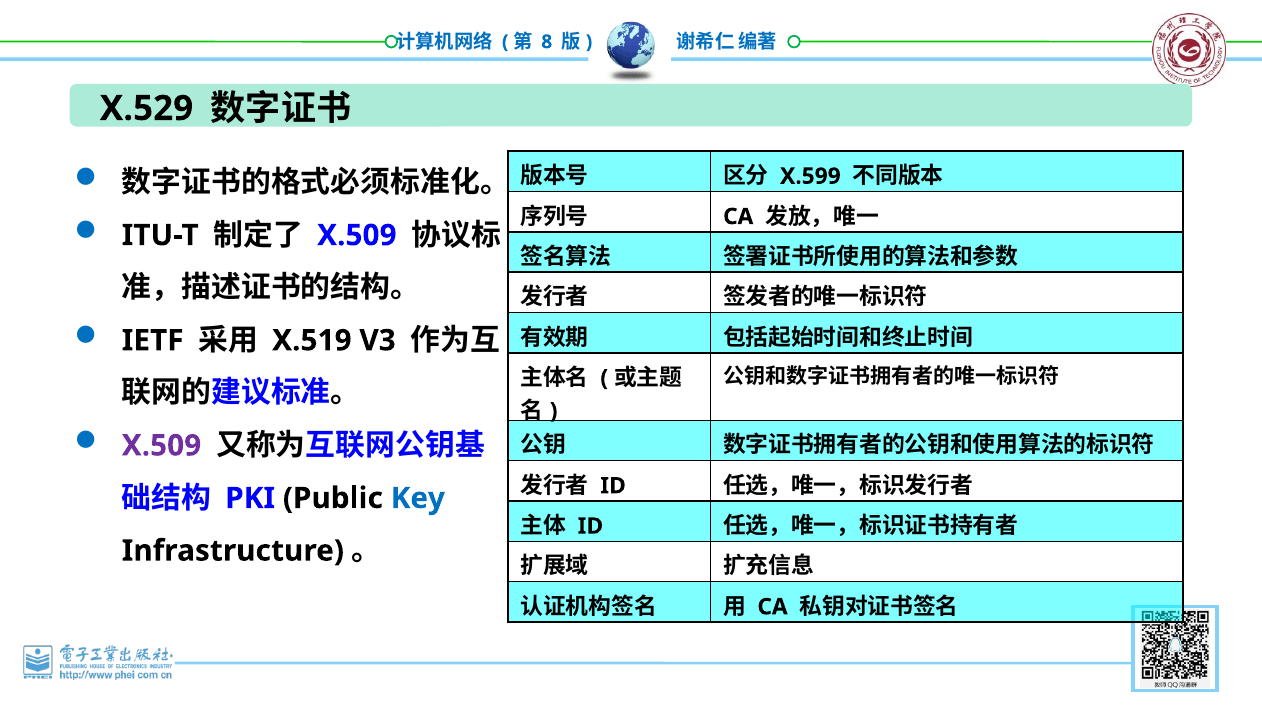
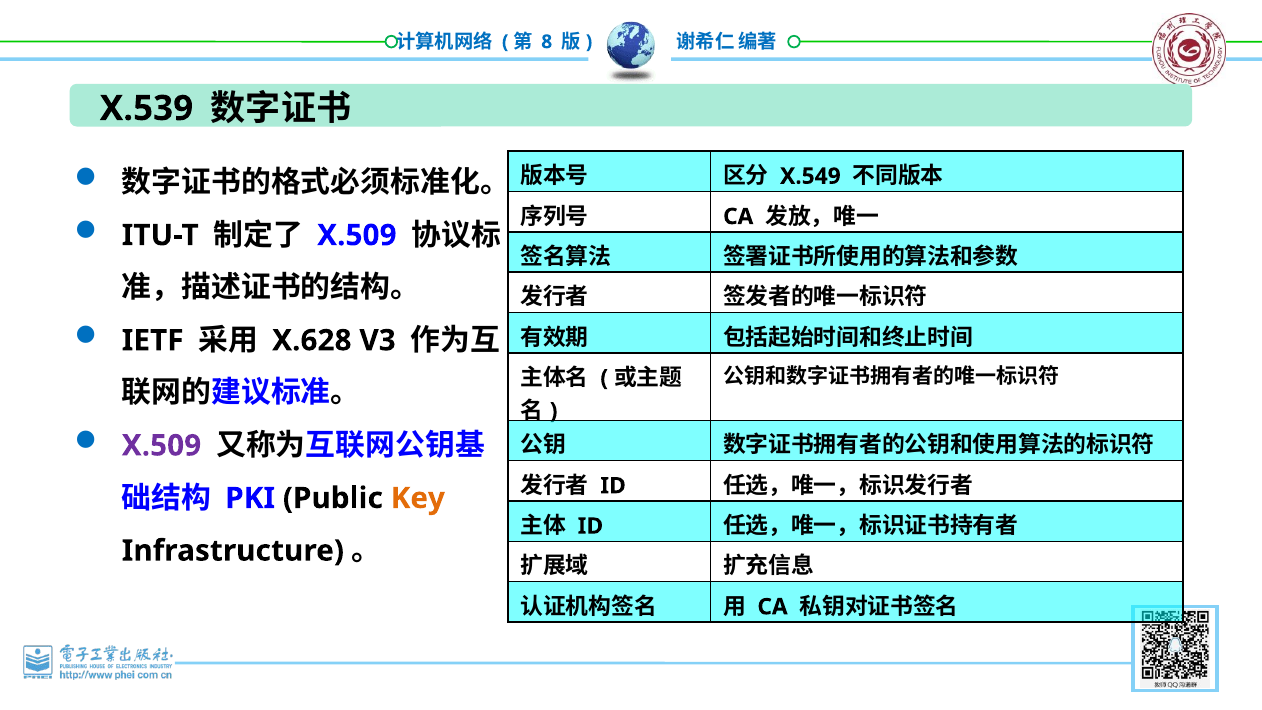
X.529: X.529 -> X.539 (146, 108)
X.599: X.599 -> X.549 (810, 176)
X.519: X.519 -> X.628 (312, 340)
Key colour: blue -> orange (418, 498)
